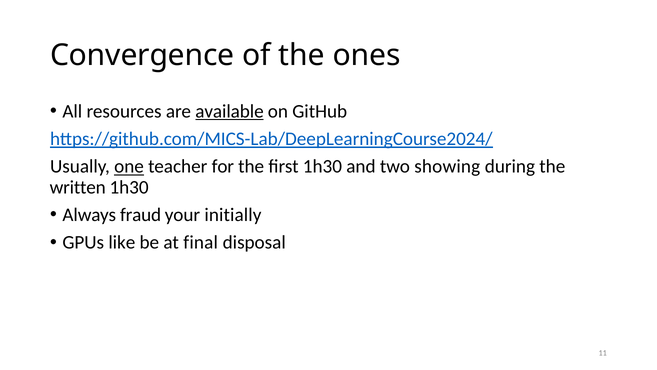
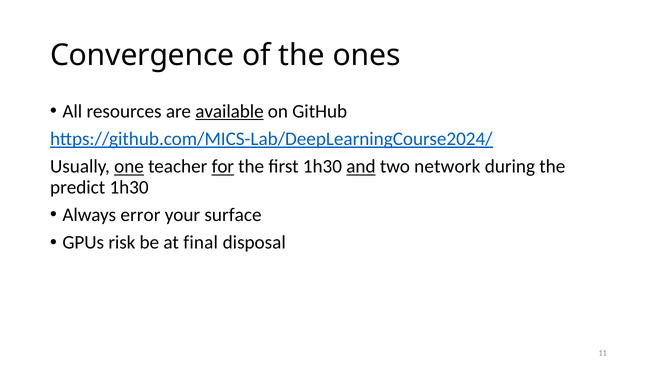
for underline: none -> present (223, 166)
and underline: none -> present (361, 166)
showing: showing -> network (447, 166)
written: written -> predict (78, 187)
fraud: fraud -> error (140, 215)
initially: initially -> surface (233, 215)
like: like -> risk (122, 242)
